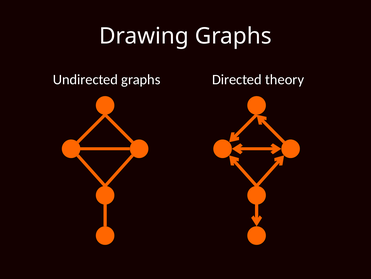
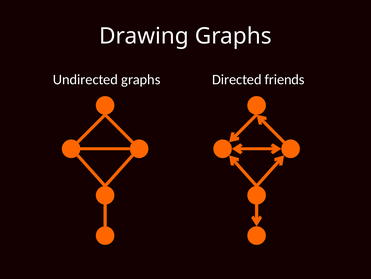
theory: theory -> friends (285, 80)
